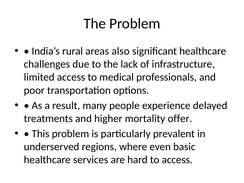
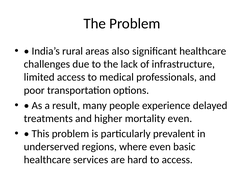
mortality offer: offer -> even (180, 118)
